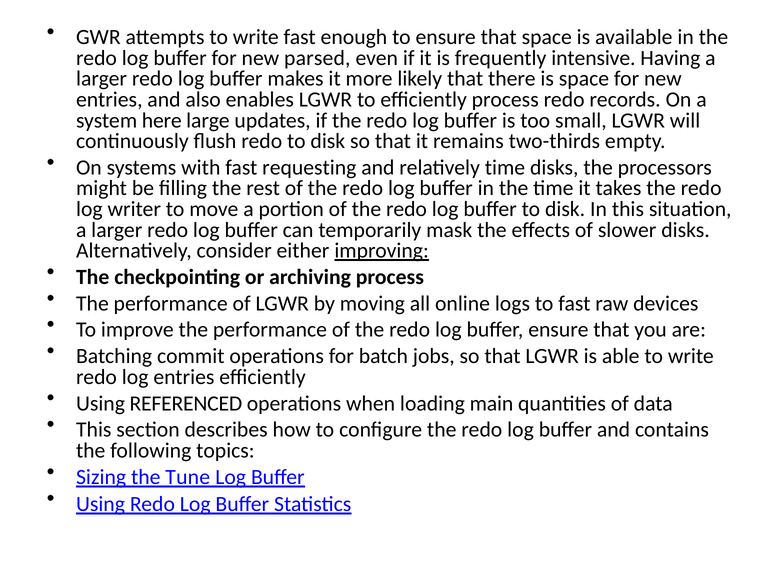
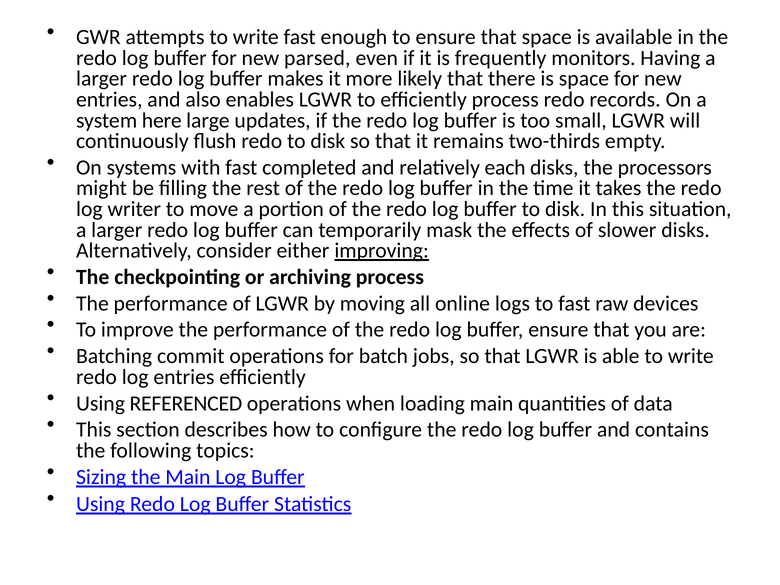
intensive: intensive -> monitors (593, 58)
requesting: requesting -> completed (309, 168)
relatively time: time -> each (505, 168)
the Tune: Tune -> Main (188, 477)
